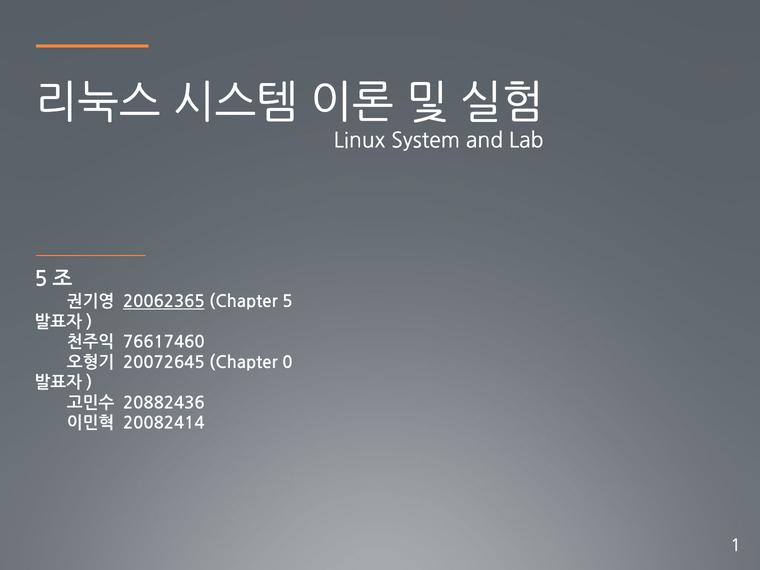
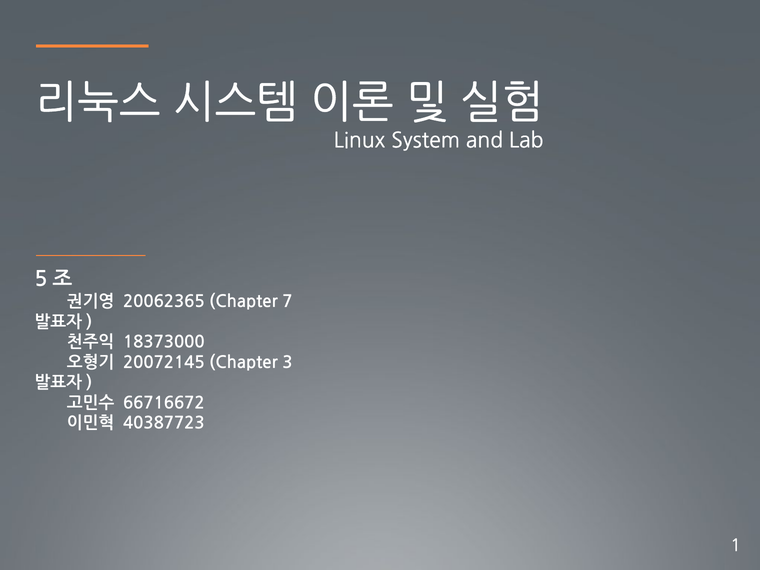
20062365 underline: present -> none (164, 302)
5: 5 -> 7 (287, 302)
76617460: 76617460 -> 18373000 (164, 342)
20072645: 20072645 -> 20072145 (164, 363)
0: 0 -> 3 (287, 363)
20882436: 20882436 -> 66716672 (164, 403)
20082414: 20082414 -> 40387723 (164, 423)
